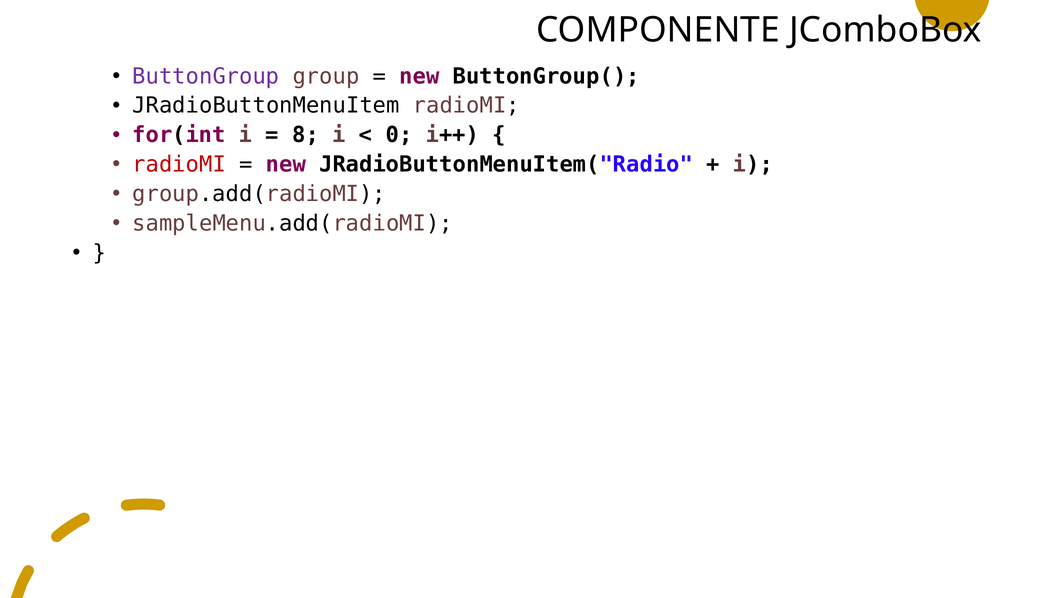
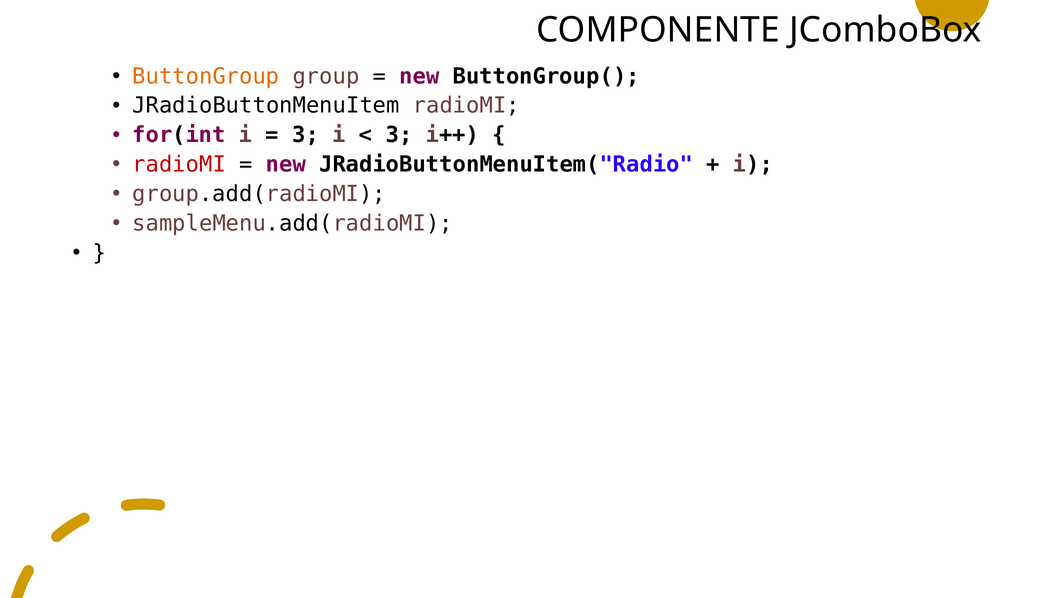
ButtonGroup colour: purple -> orange (206, 76)
8: 8 -> 3 (306, 135)
0: 0 -> 3 (399, 135)
